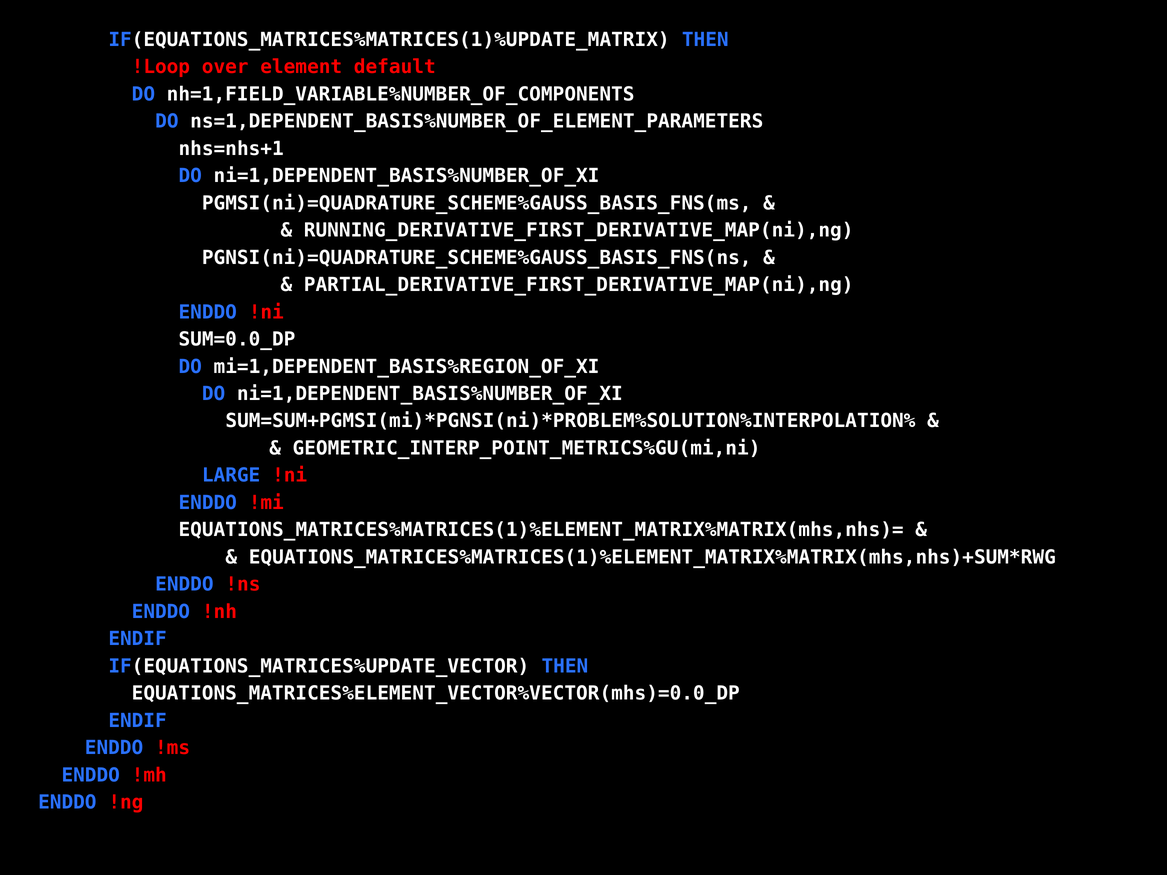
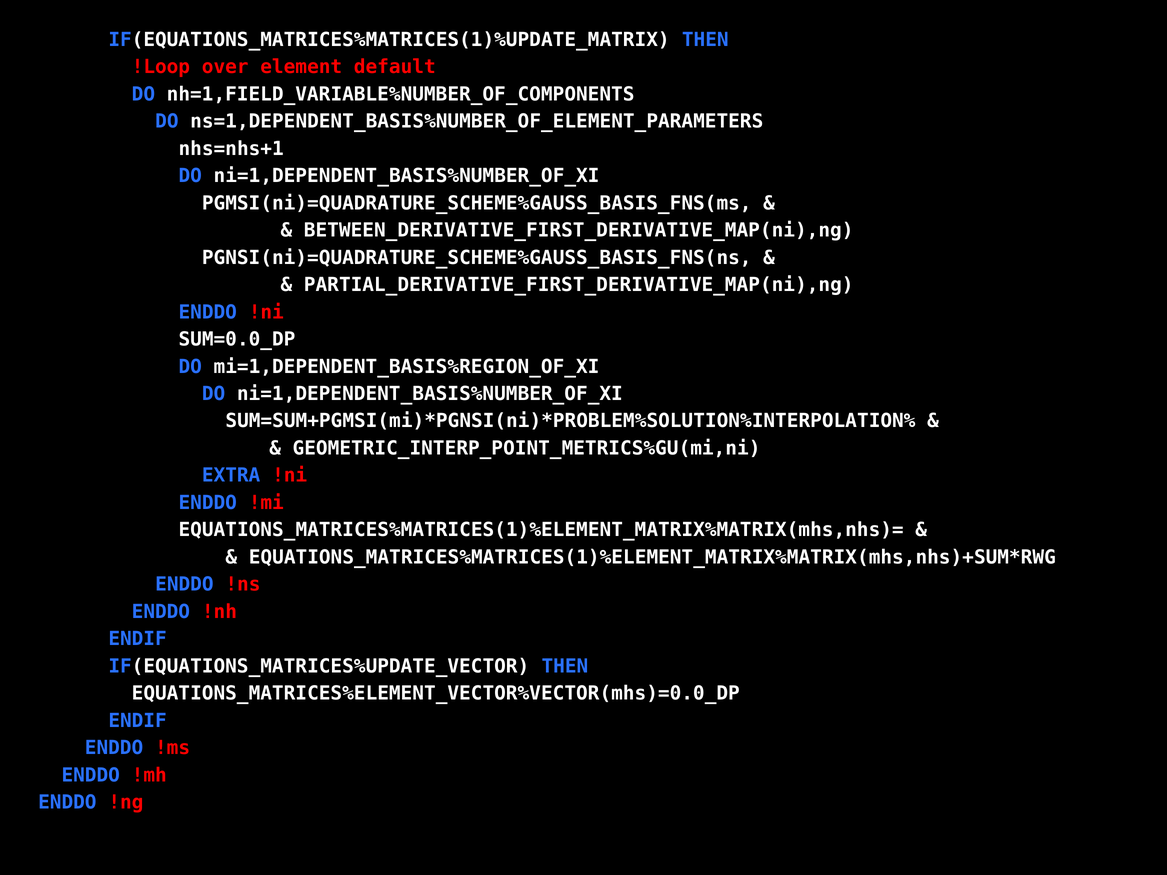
RUNNING_DERIVATIVE_FIRST_DERIVATIVE_MAP(ni),ng: RUNNING_DERIVATIVE_FIRST_DERIVATIVE_MAP(ni),ng -> BETWEEN_DERIVATIVE_FIRST_DERIVATIVE_MAP(ni),ng (579, 230)
LARGE: LARGE -> EXTRA (231, 476)
